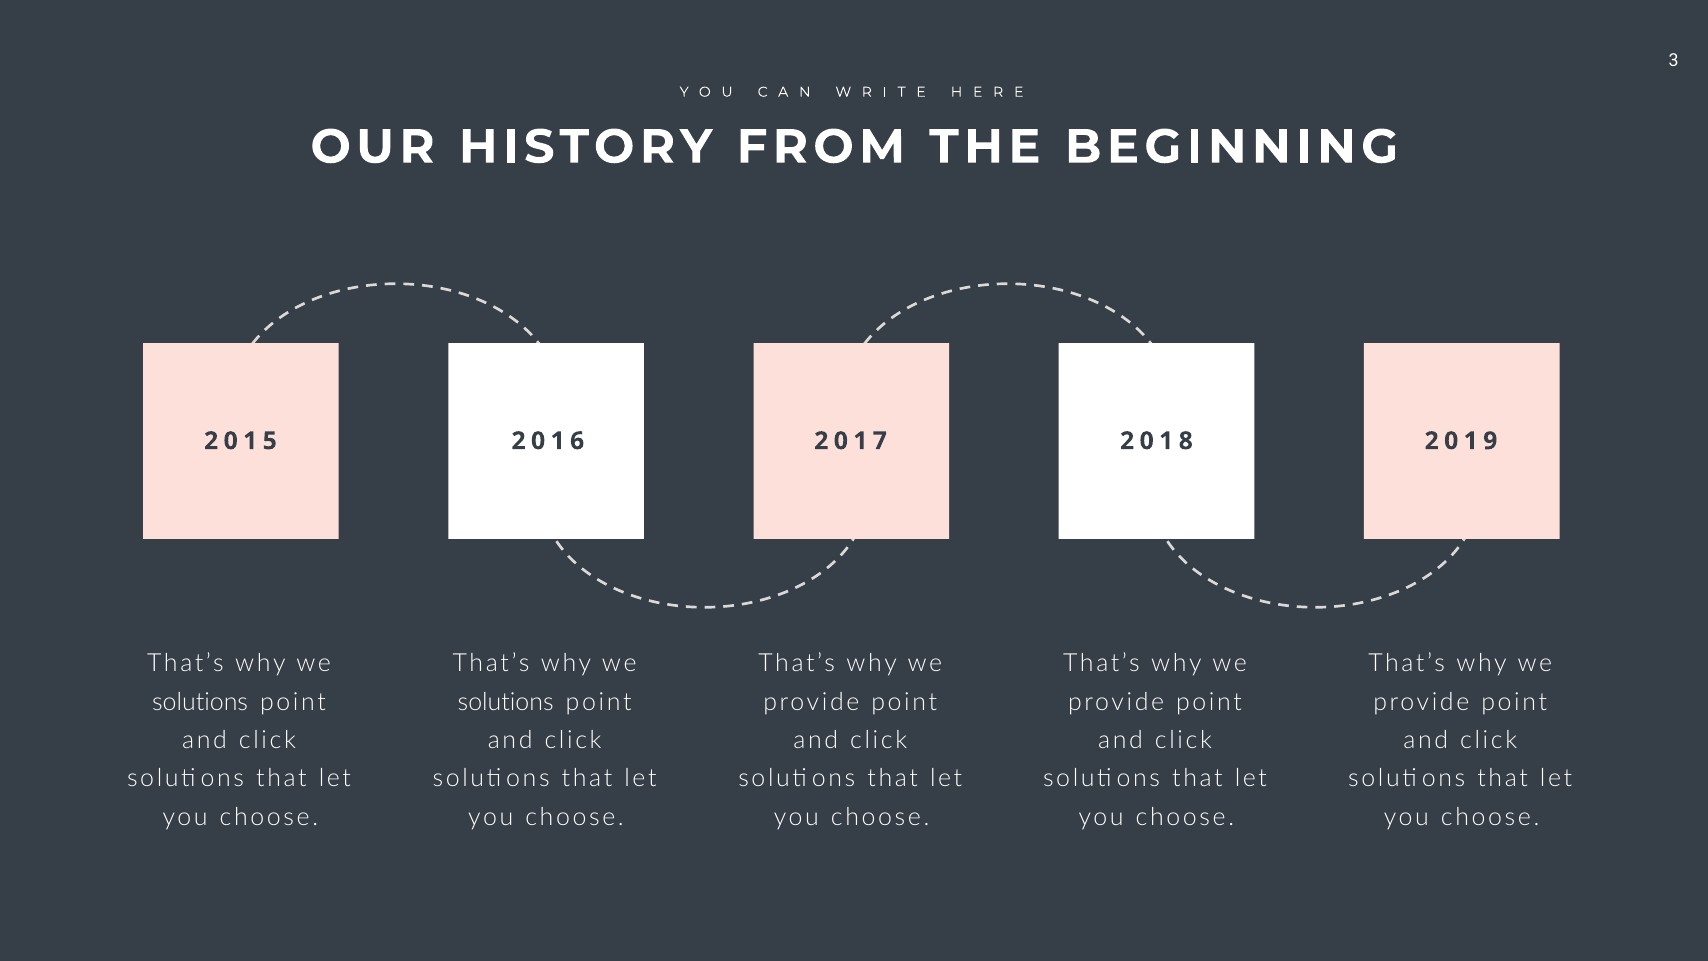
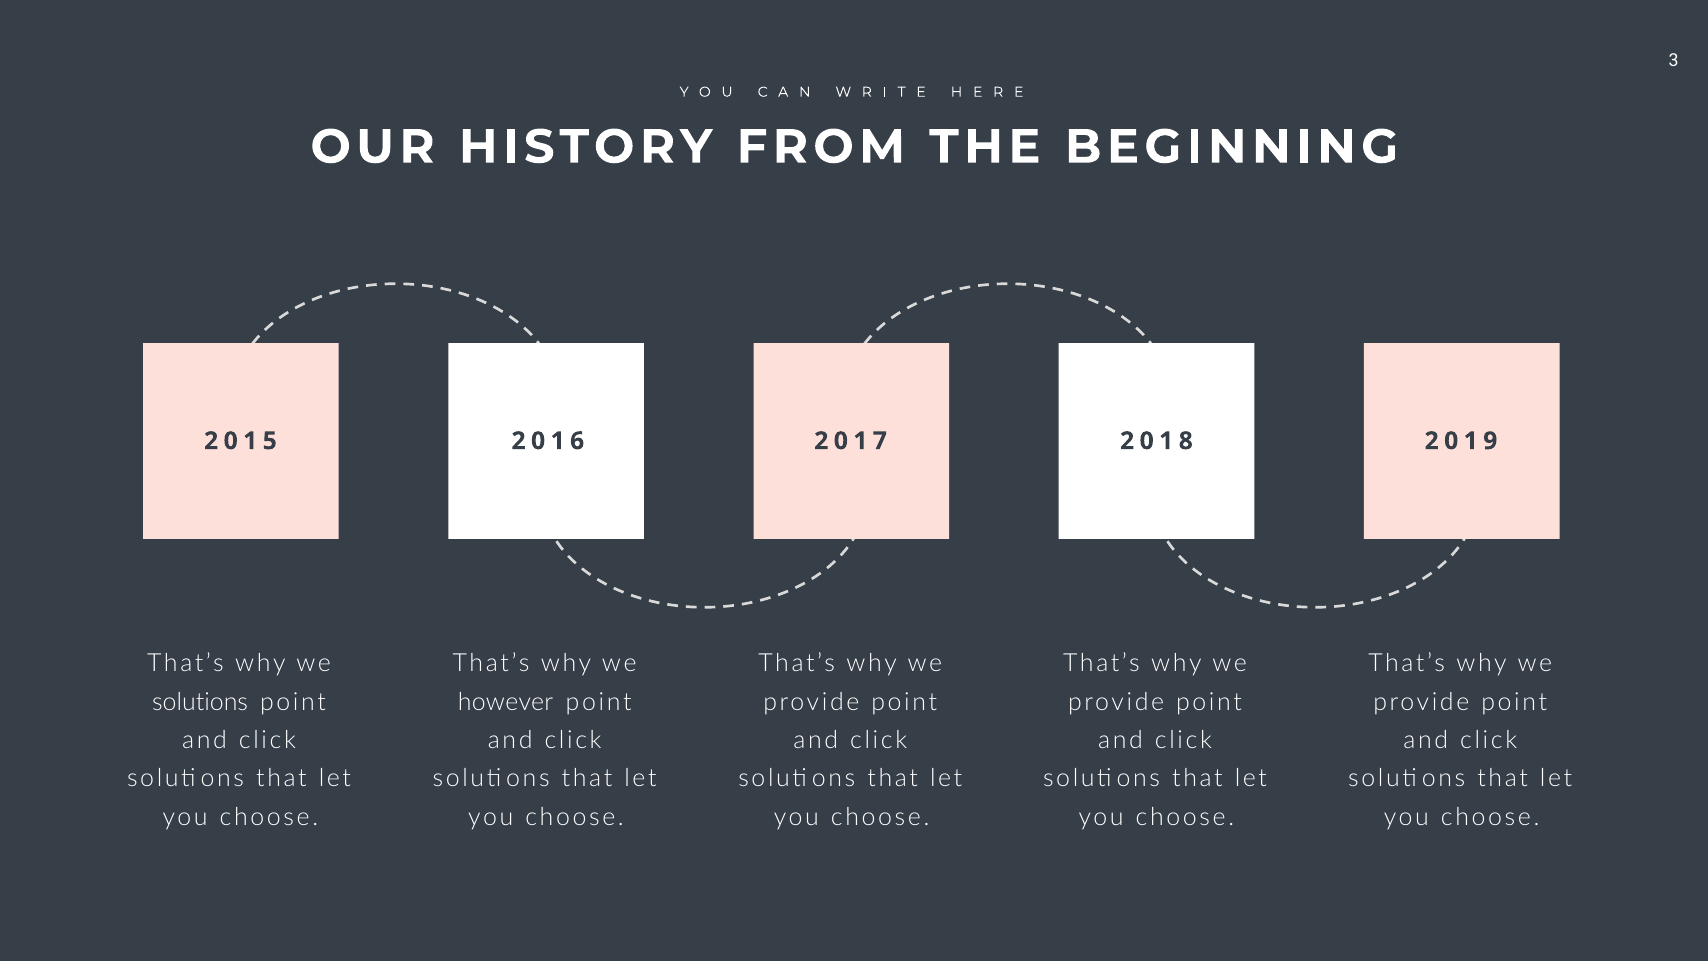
solutions: solutions -> however (506, 702)
